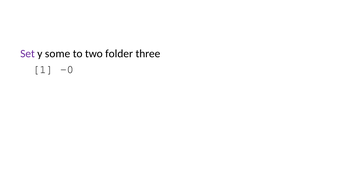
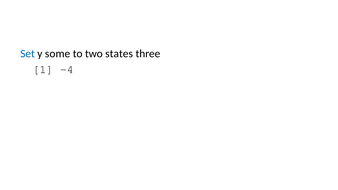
Set colour: purple -> blue (28, 54)
folder: folder -> states (119, 54)
-0: -0 -> -4 (67, 69)
